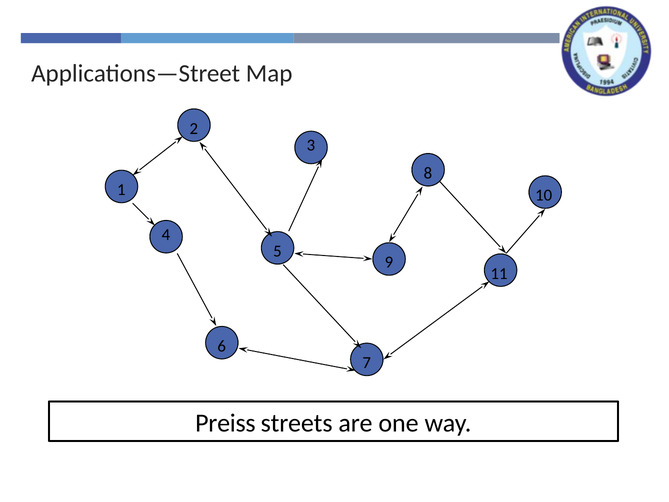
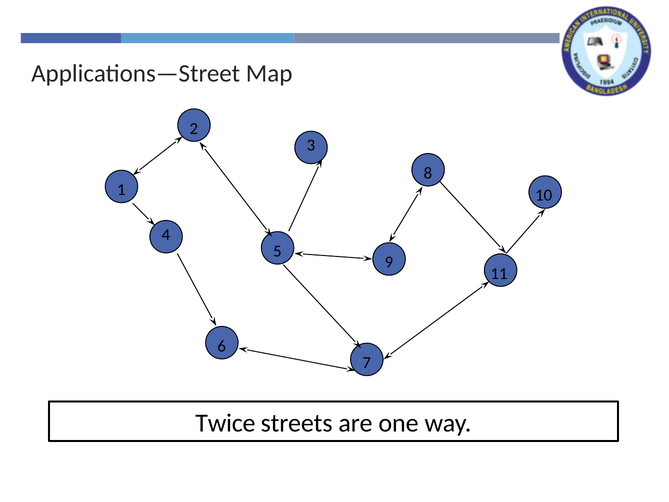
Preiss: Preiss -> Twice (225, 423)
